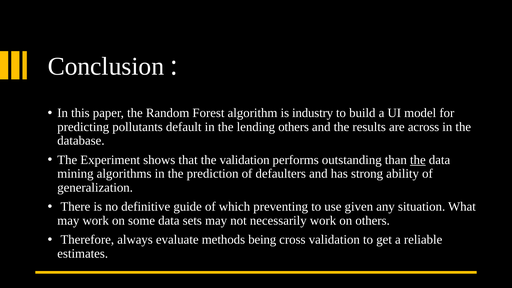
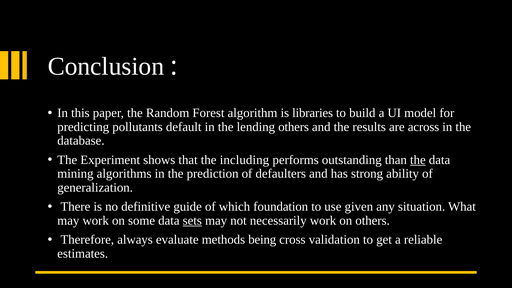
industry: industry -> libraries (313, 113)
the validation: validation -> including (244, 160)
preventing: preventing -> foundation (281, 207)
sets underline: none -> present (192, 220)
